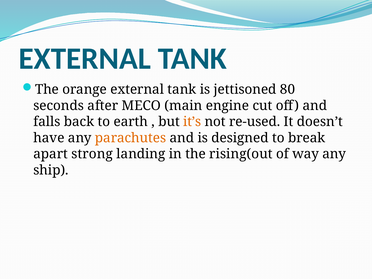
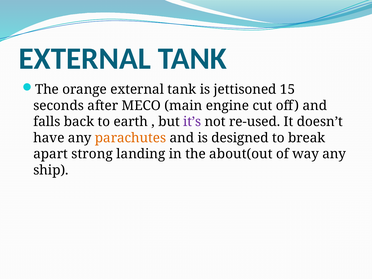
80: 80 -> 15 (288, 90)
it’s colour: orange -> purple (192, 122)
rising(out: rising(out -> about(out (241, 154)
